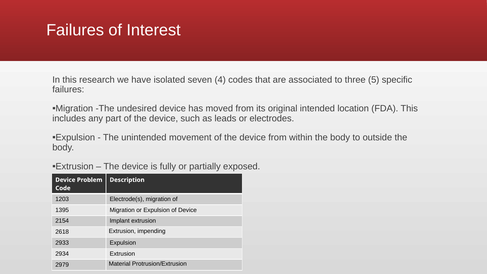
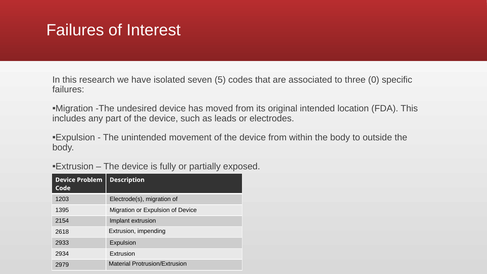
4: 4 -> 5 (220, 80)
5: 5 -> 0 (374, 80)
